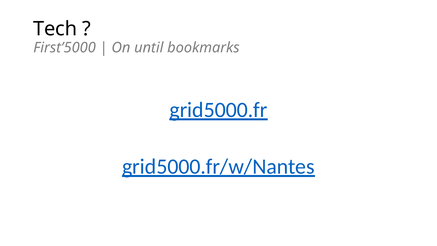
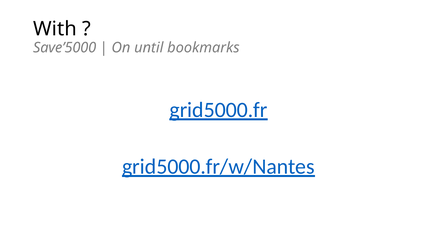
Tech: Tech -> With (55, 29)
First’5000: First’5000 -> Save’5000 (65, 48)
